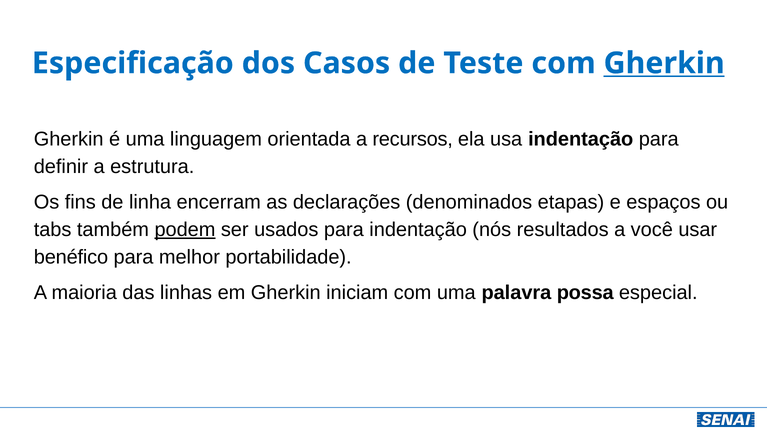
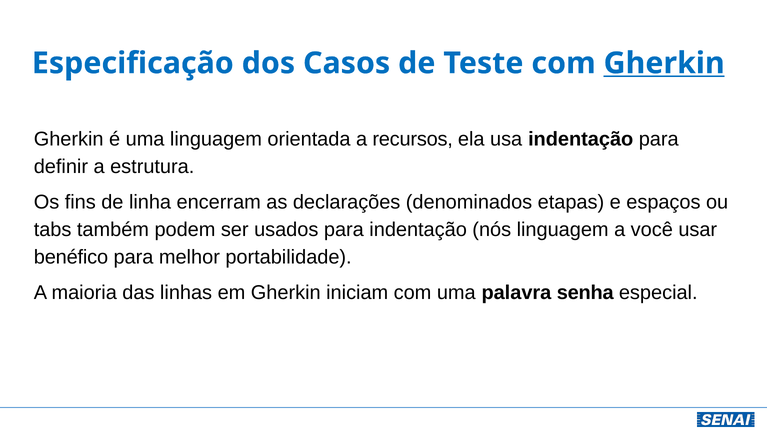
podem underline: present -> none (185, 230)
nós resultados: resultados -> linguagem (563, 230)
possa: possa -> senha (585, 293)
